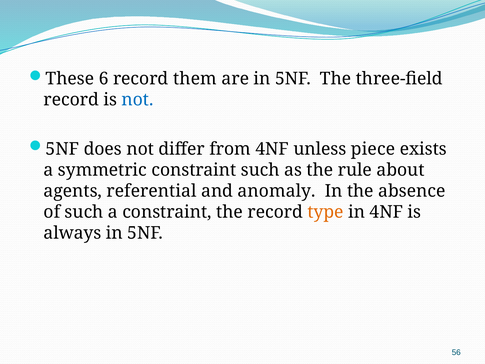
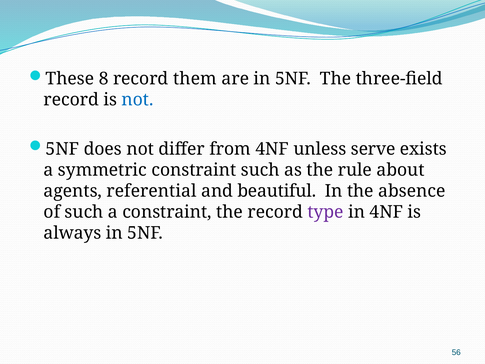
6: 6 -> 8 (104, 79)
piece: piece -> serve (373, 149)
anomaly: anomaly -> beautiful (277, 191)
type colour: orange -> purple (325, 212)
